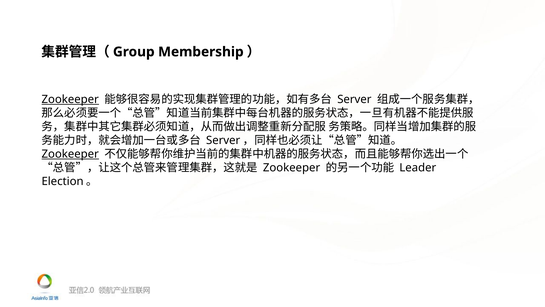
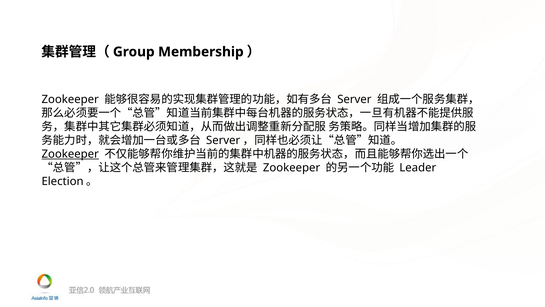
Zookeeper underline: present -> none (70, 99)
